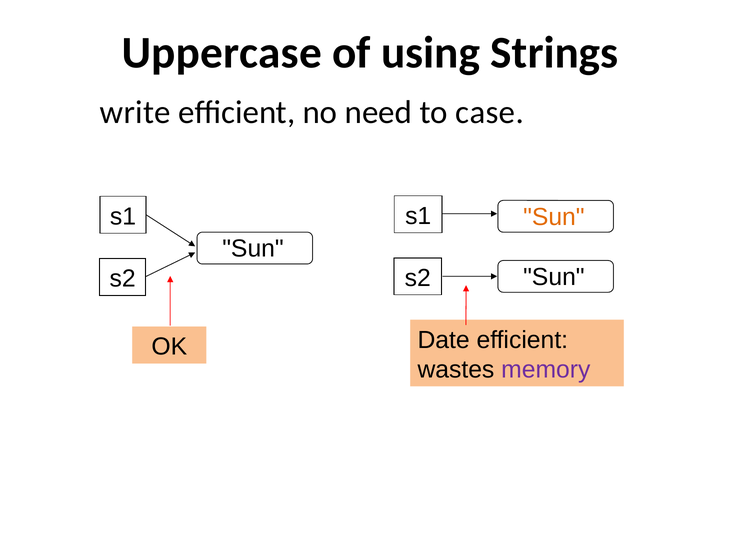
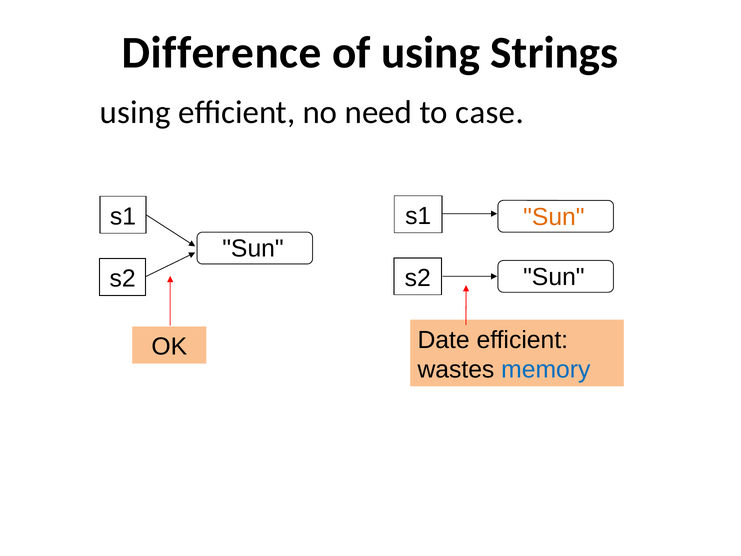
Uppercase: Uppercase -> Difference (222, 53)
write: write -> using (135, 112)
memory colour: purple -> blue (546, 369)
